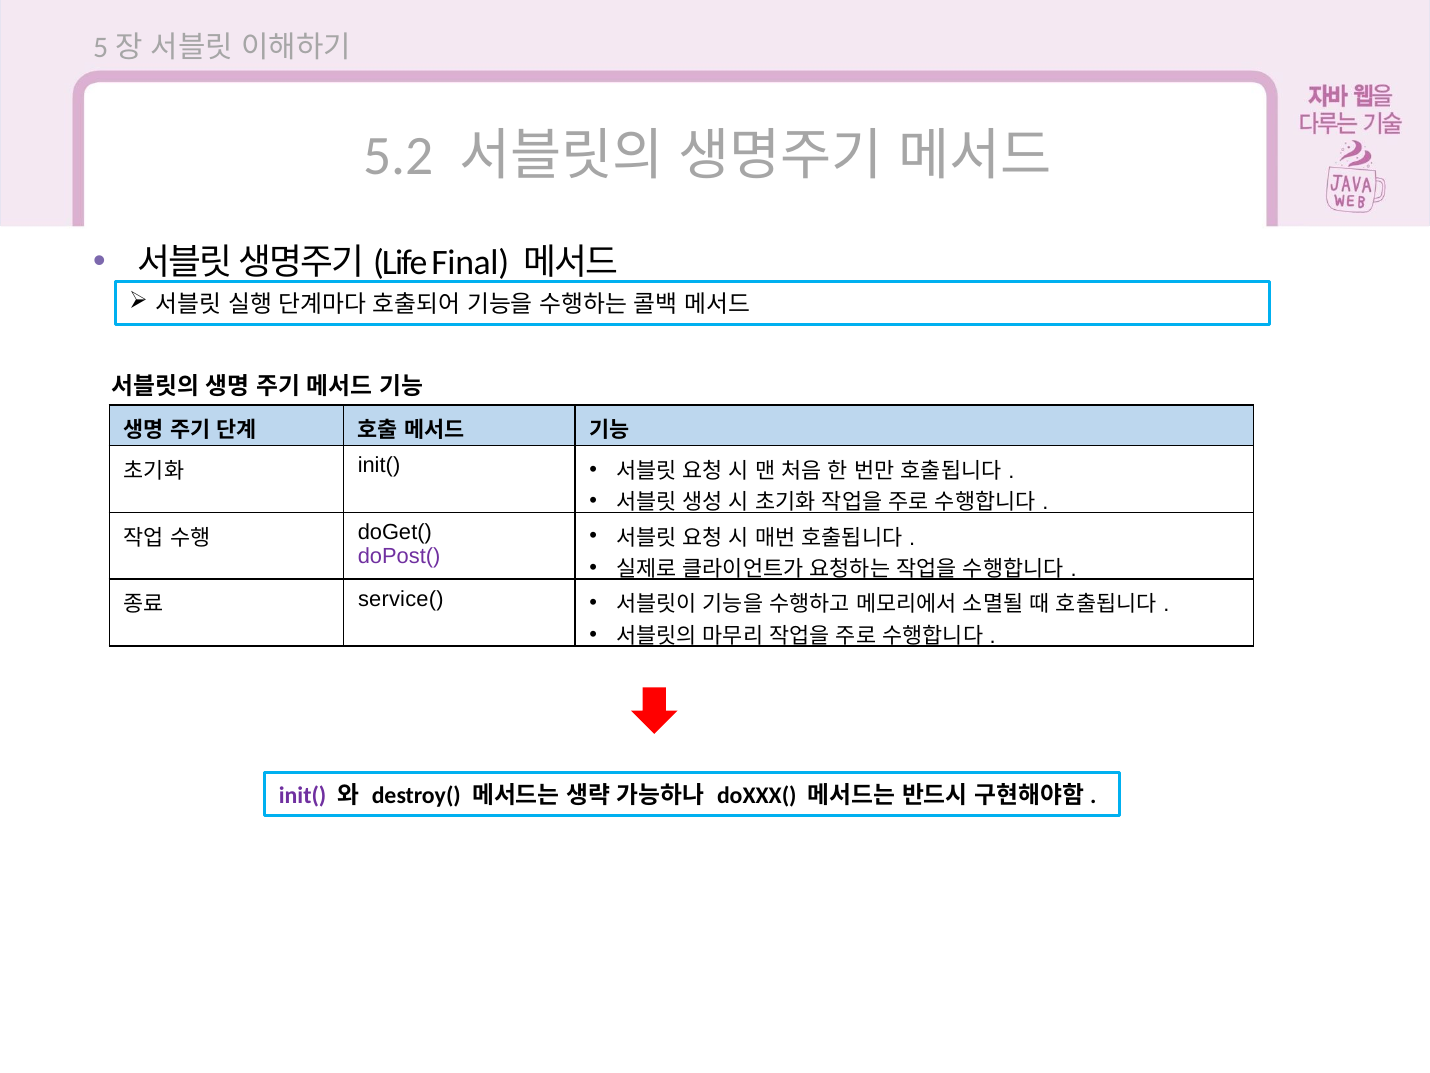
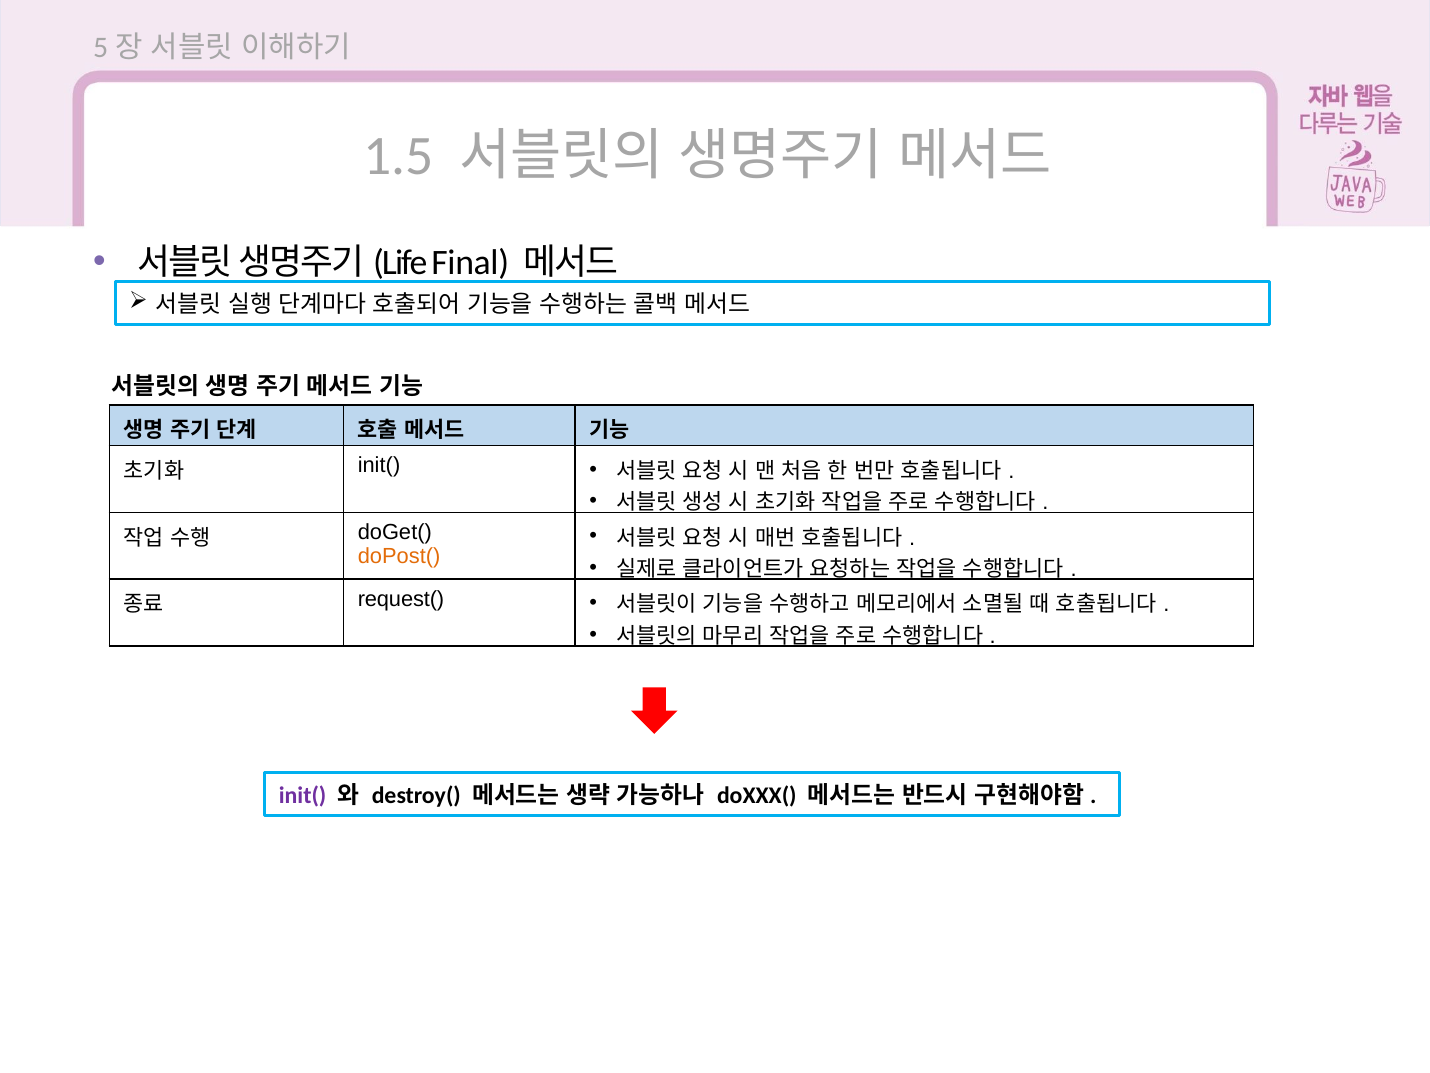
5.2: 5.2 -> 1.5 (398, 156)
doPost( colour: purple -> orange (399, 556)
service(: service( -> request( (401, 599)
